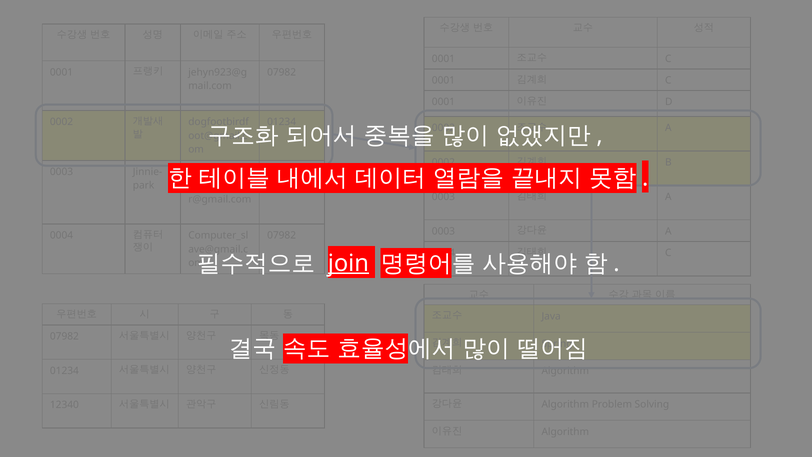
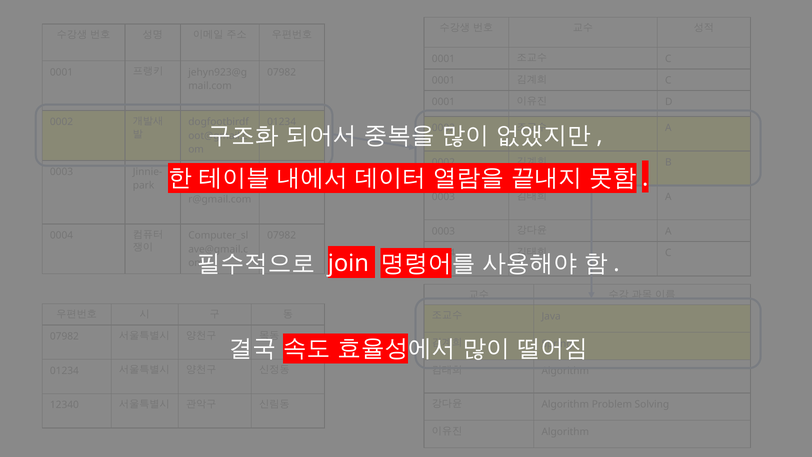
join underline: present -> none (348, 263)
